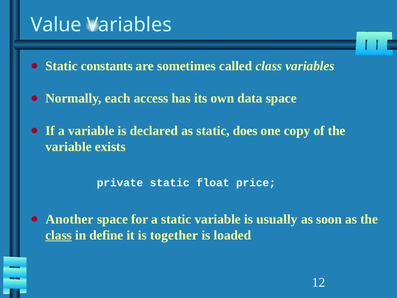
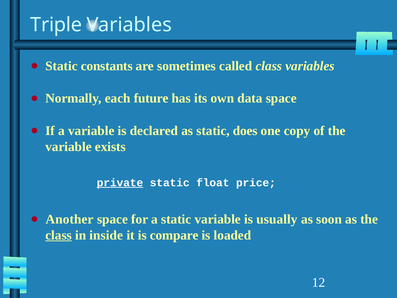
Value: Value -> Triple (56, 25)
access: access -> future (151, 98)
private underline: none -> present (120, 182)
define: define -> inside (106, 235)
together: together -> compare (174, 235)
